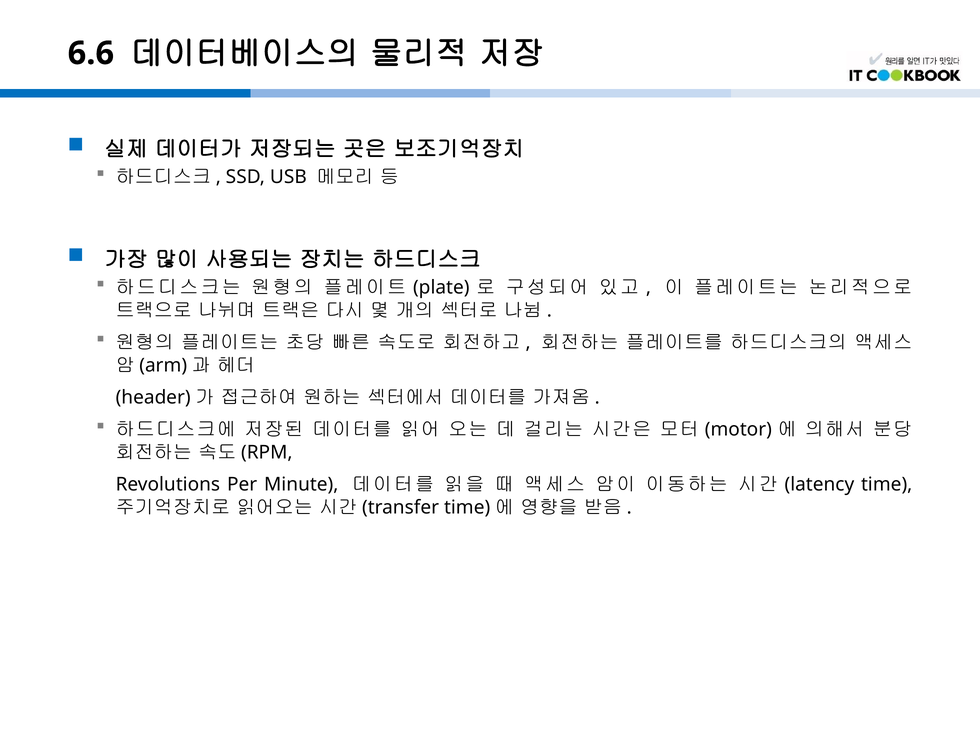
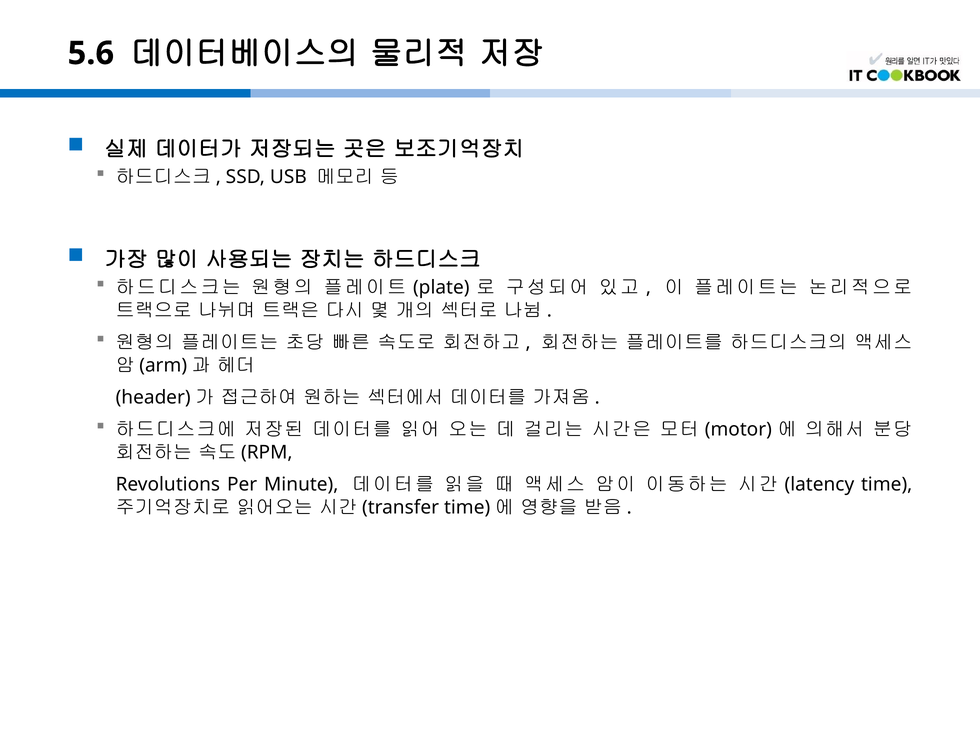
6.6: 6.6 -> 5.6 (91, 53)
